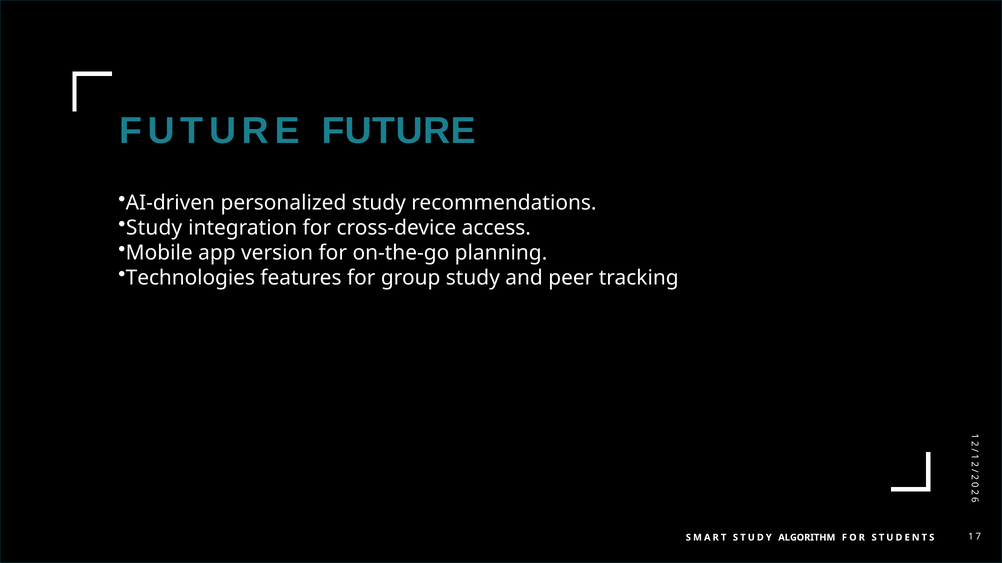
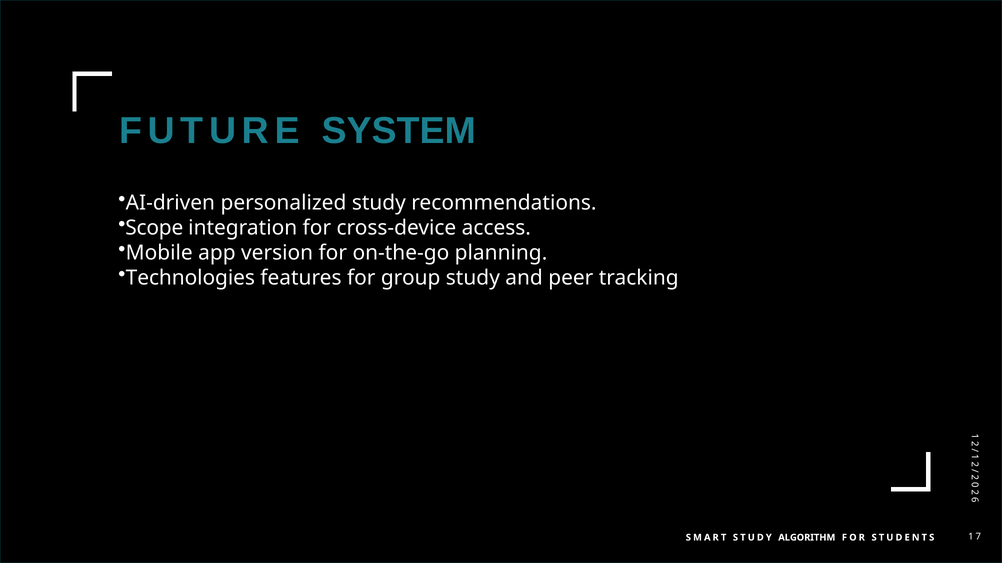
FUTURE FUTURE: FUTURE -> SYSTEM (399, 131)
Study: Study -> Scope (154, 228)
